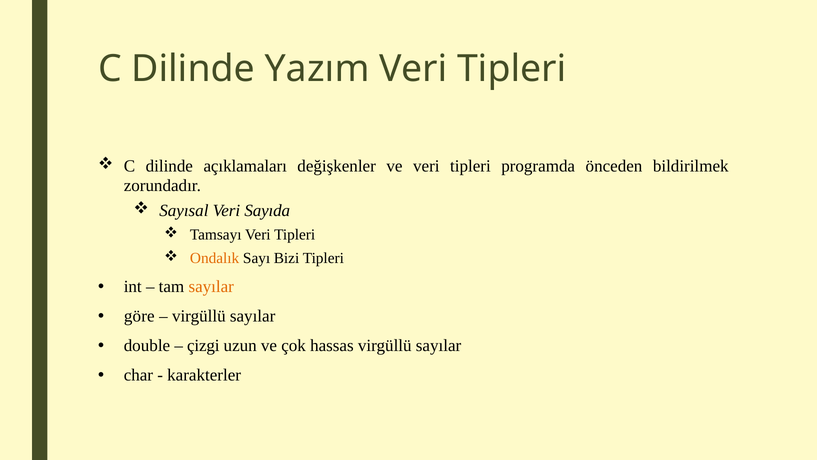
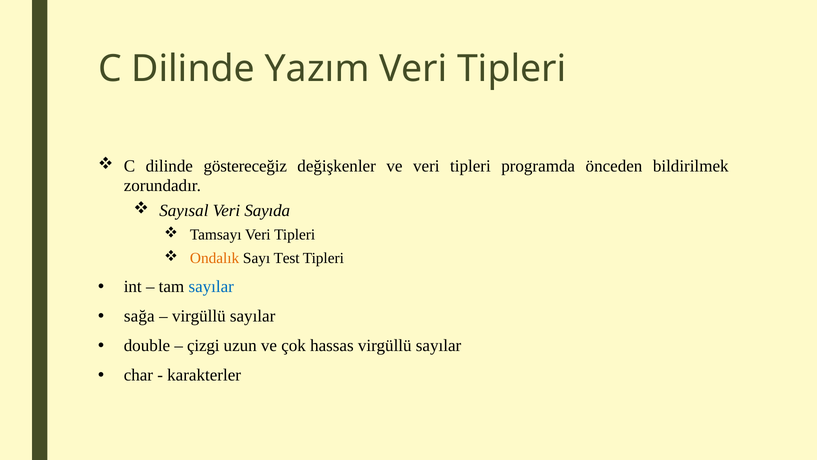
açıklamaları: açıklamaları -> göstereceğiz (245, 166)
Bizi: Bizi -> Test (287, 258)
sayılar colour: orange -> blue (211, 286)
göre: göre -> sağa (139, 316)
